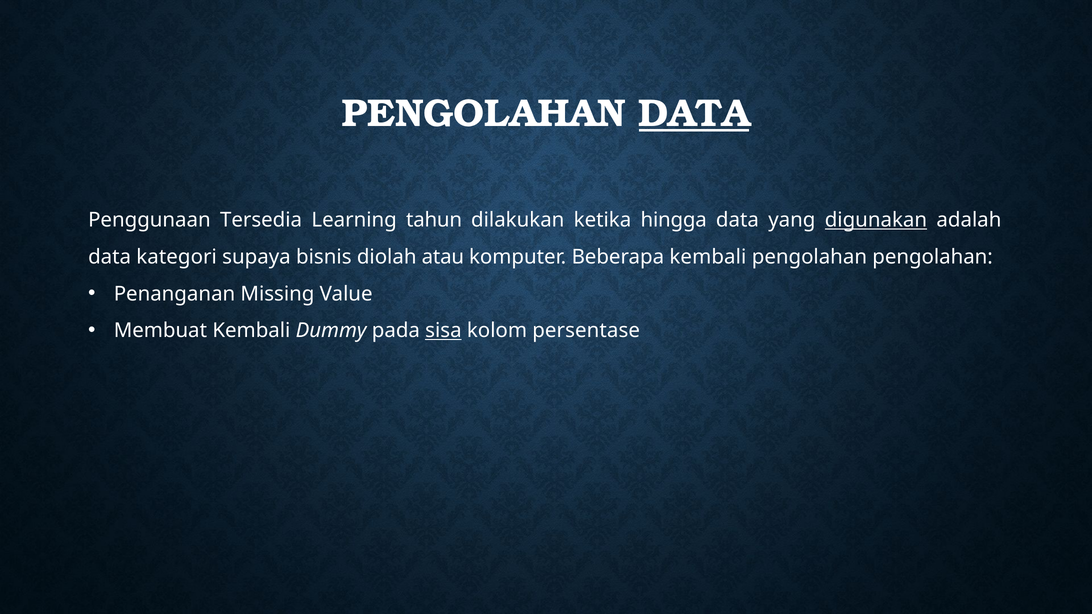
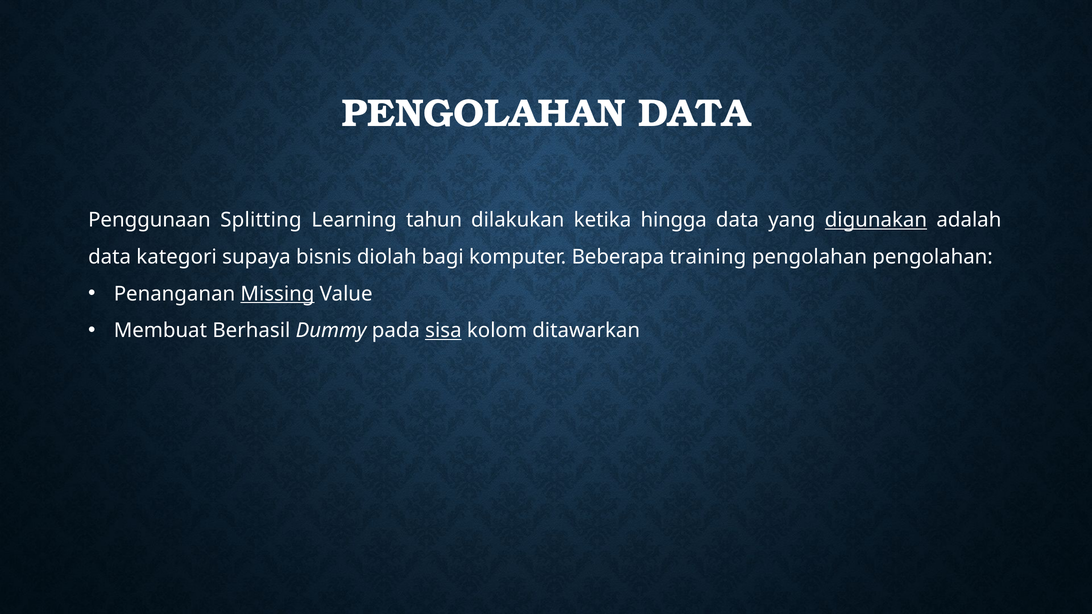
DATA underline: present -> none (694, 114)
Tersedia: Tersedia -> Splitting (261, 220)
atau: atau -> bagi (443, 257)
Beberapa kembali: kembali -> training (708, 257)
Missing underline: none -> present (277, 294)
Membuat Kembali: Kembali -> Berhasil (251, 331)
persentase: persentase -> ditawarkan (586, 331)
